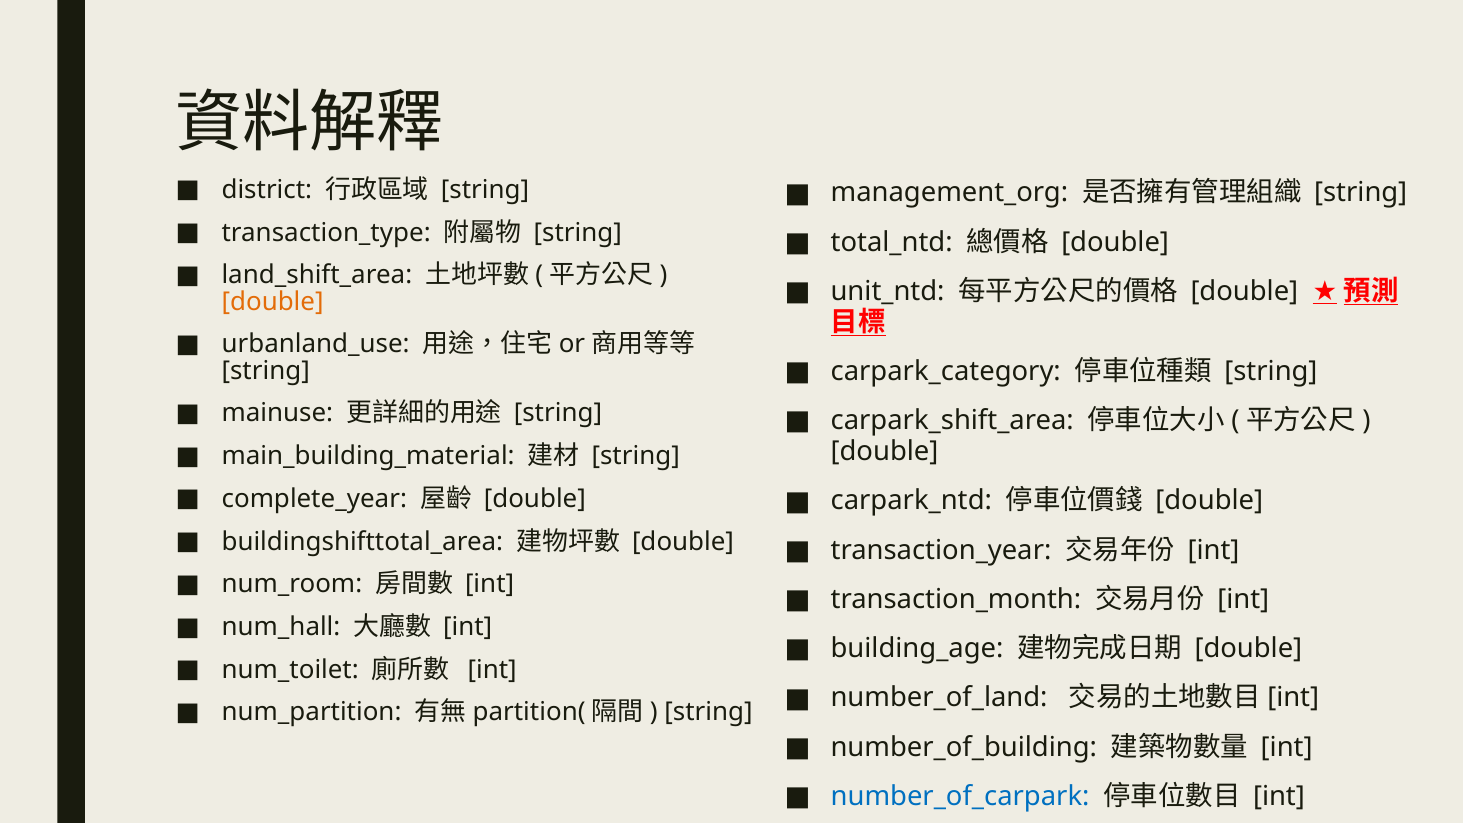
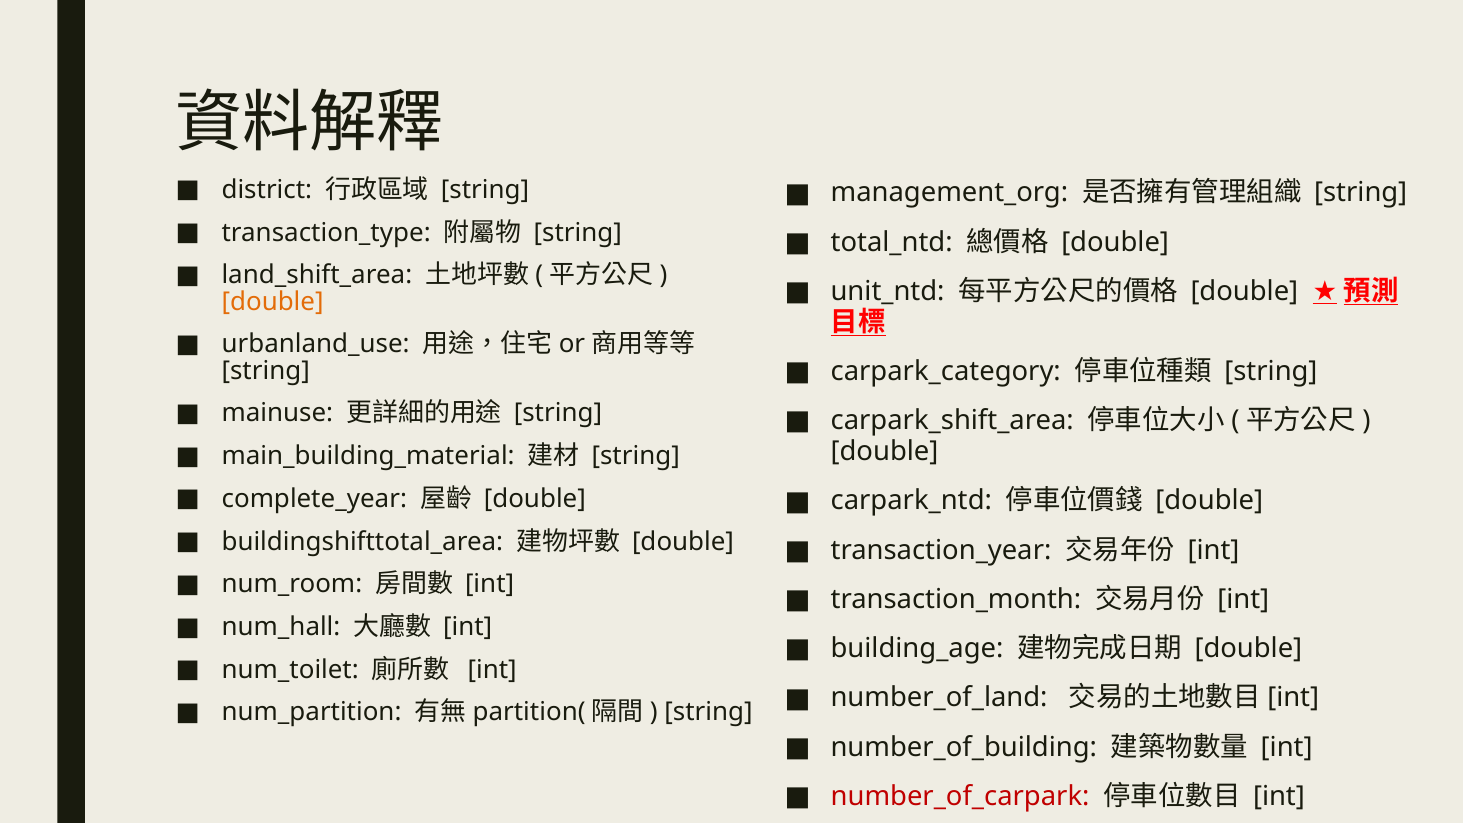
number_of_carpark colour: blue -> red (960, 796)
